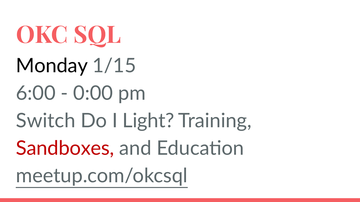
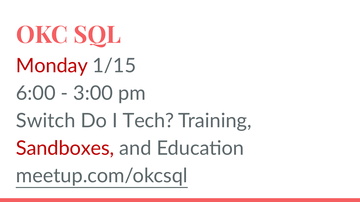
Monday colour: black -> red (52, 66)
0:00: 0:00 -> 3:00 (93, 94)
Light: Light -> Tech (148, 121)
